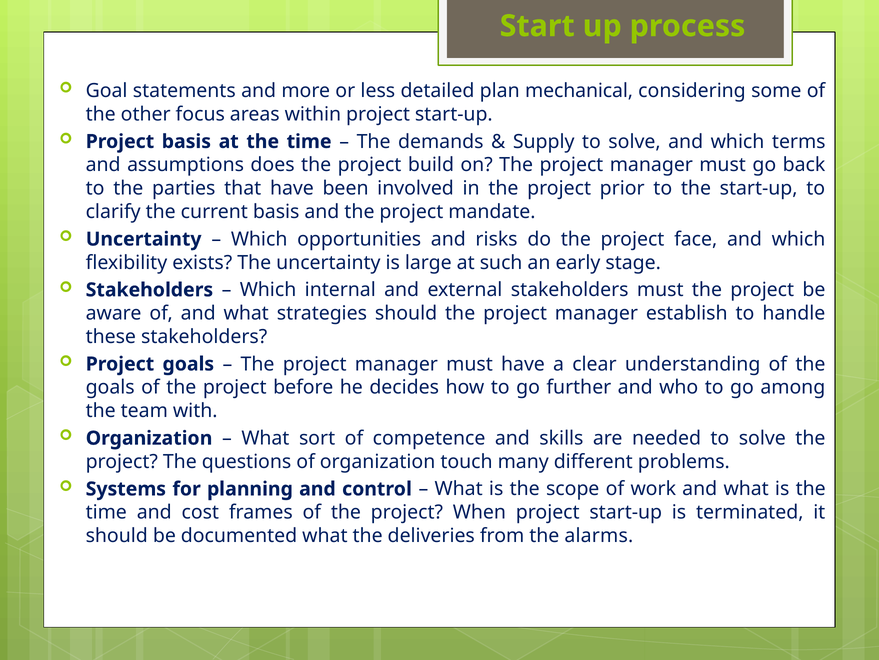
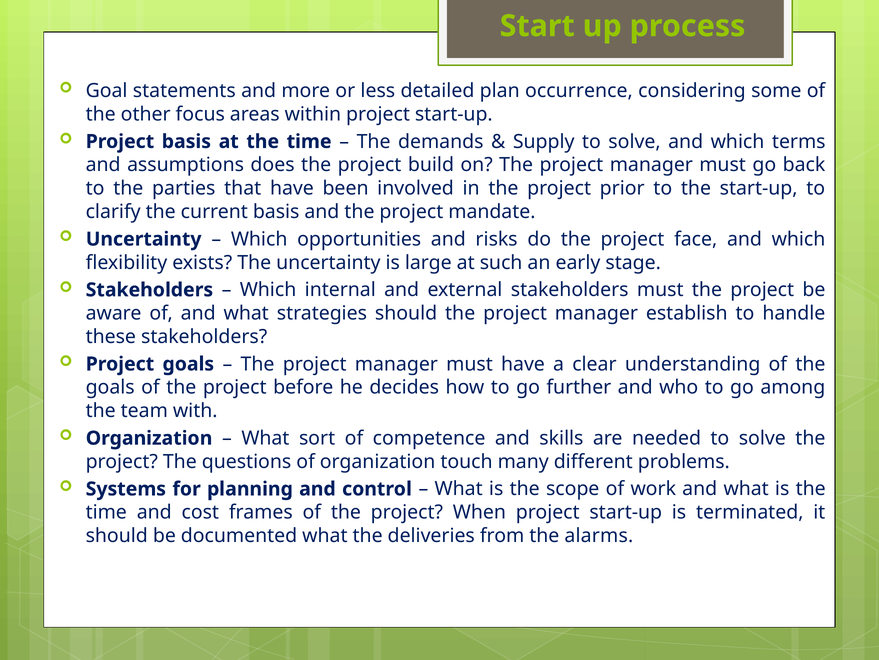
mechanical: mechanical -> occurrence (579, 91)
